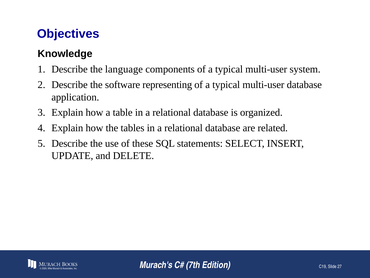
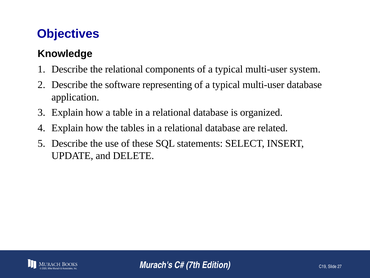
the language: language -> relational (124, 69)
